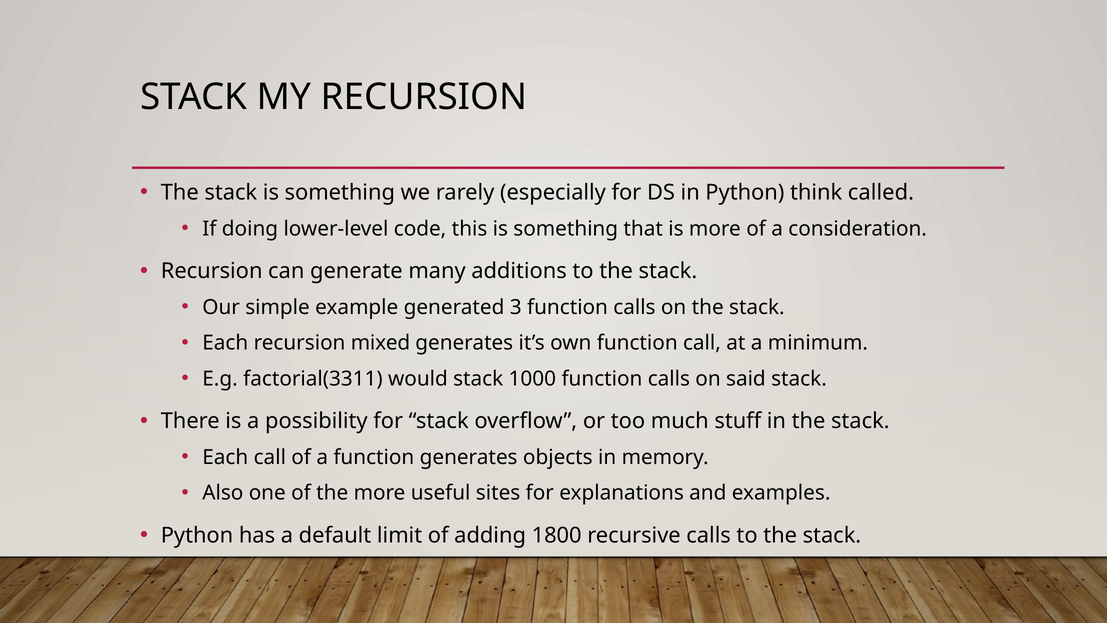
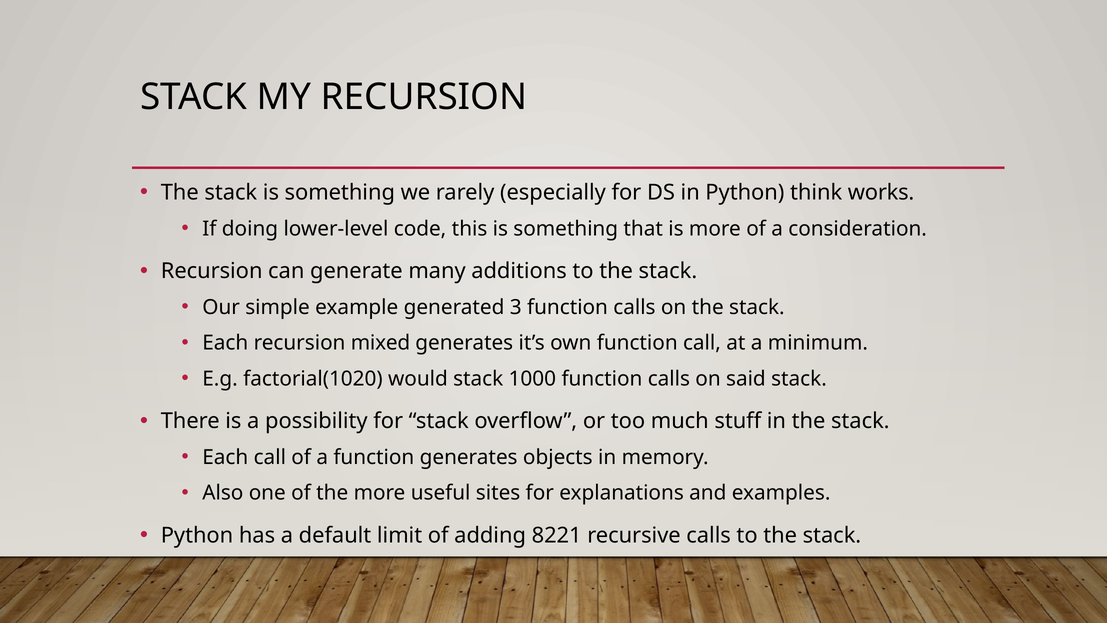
called: called -> works (881, 192)
factorial(3311: factorial(3311 -> factorial(1020 (313, 379)
1800: 1800 -> 8221 (557, 535)
